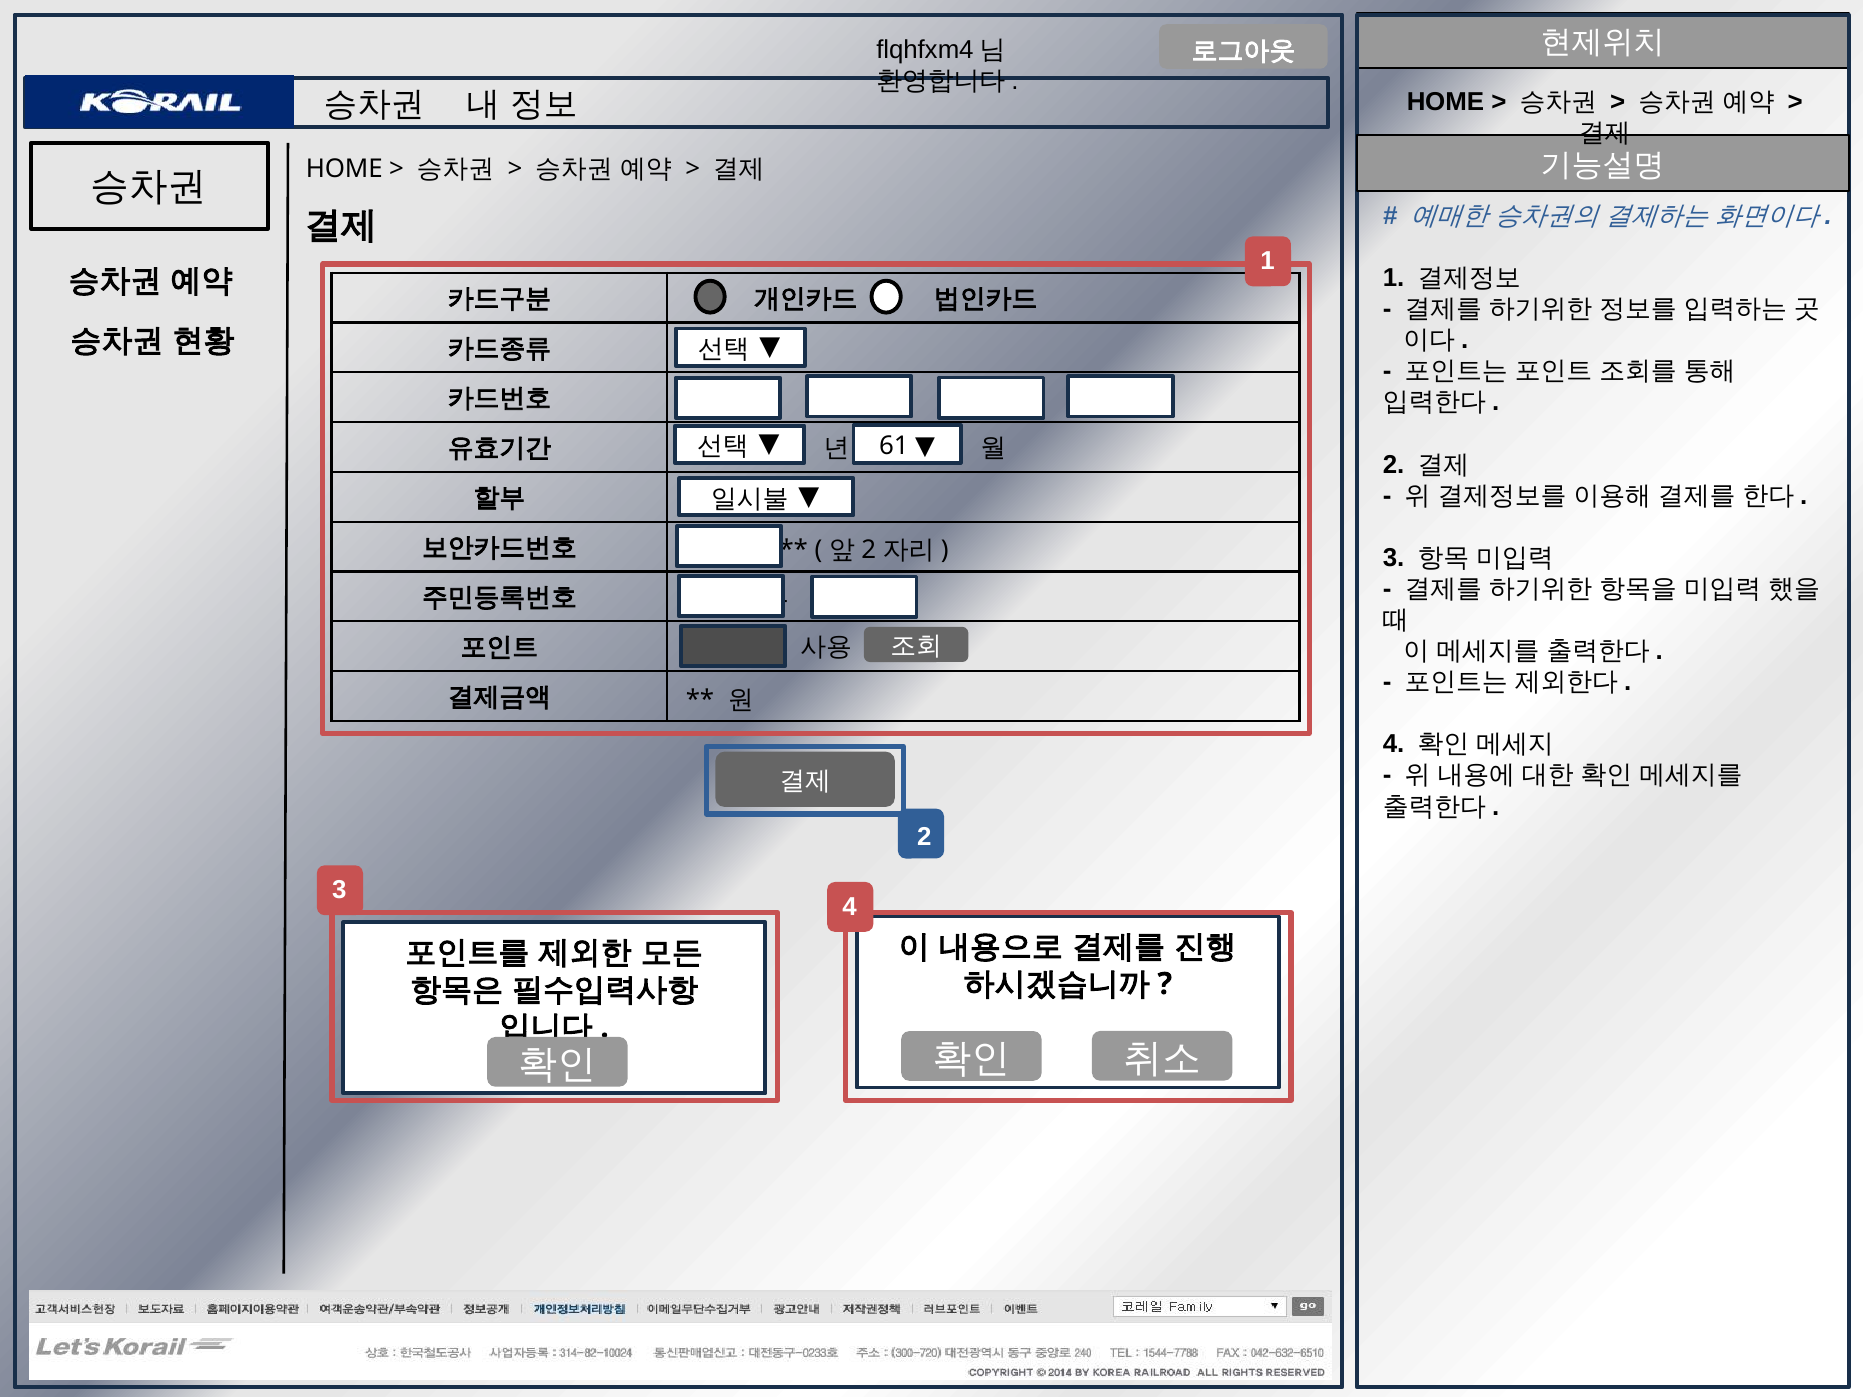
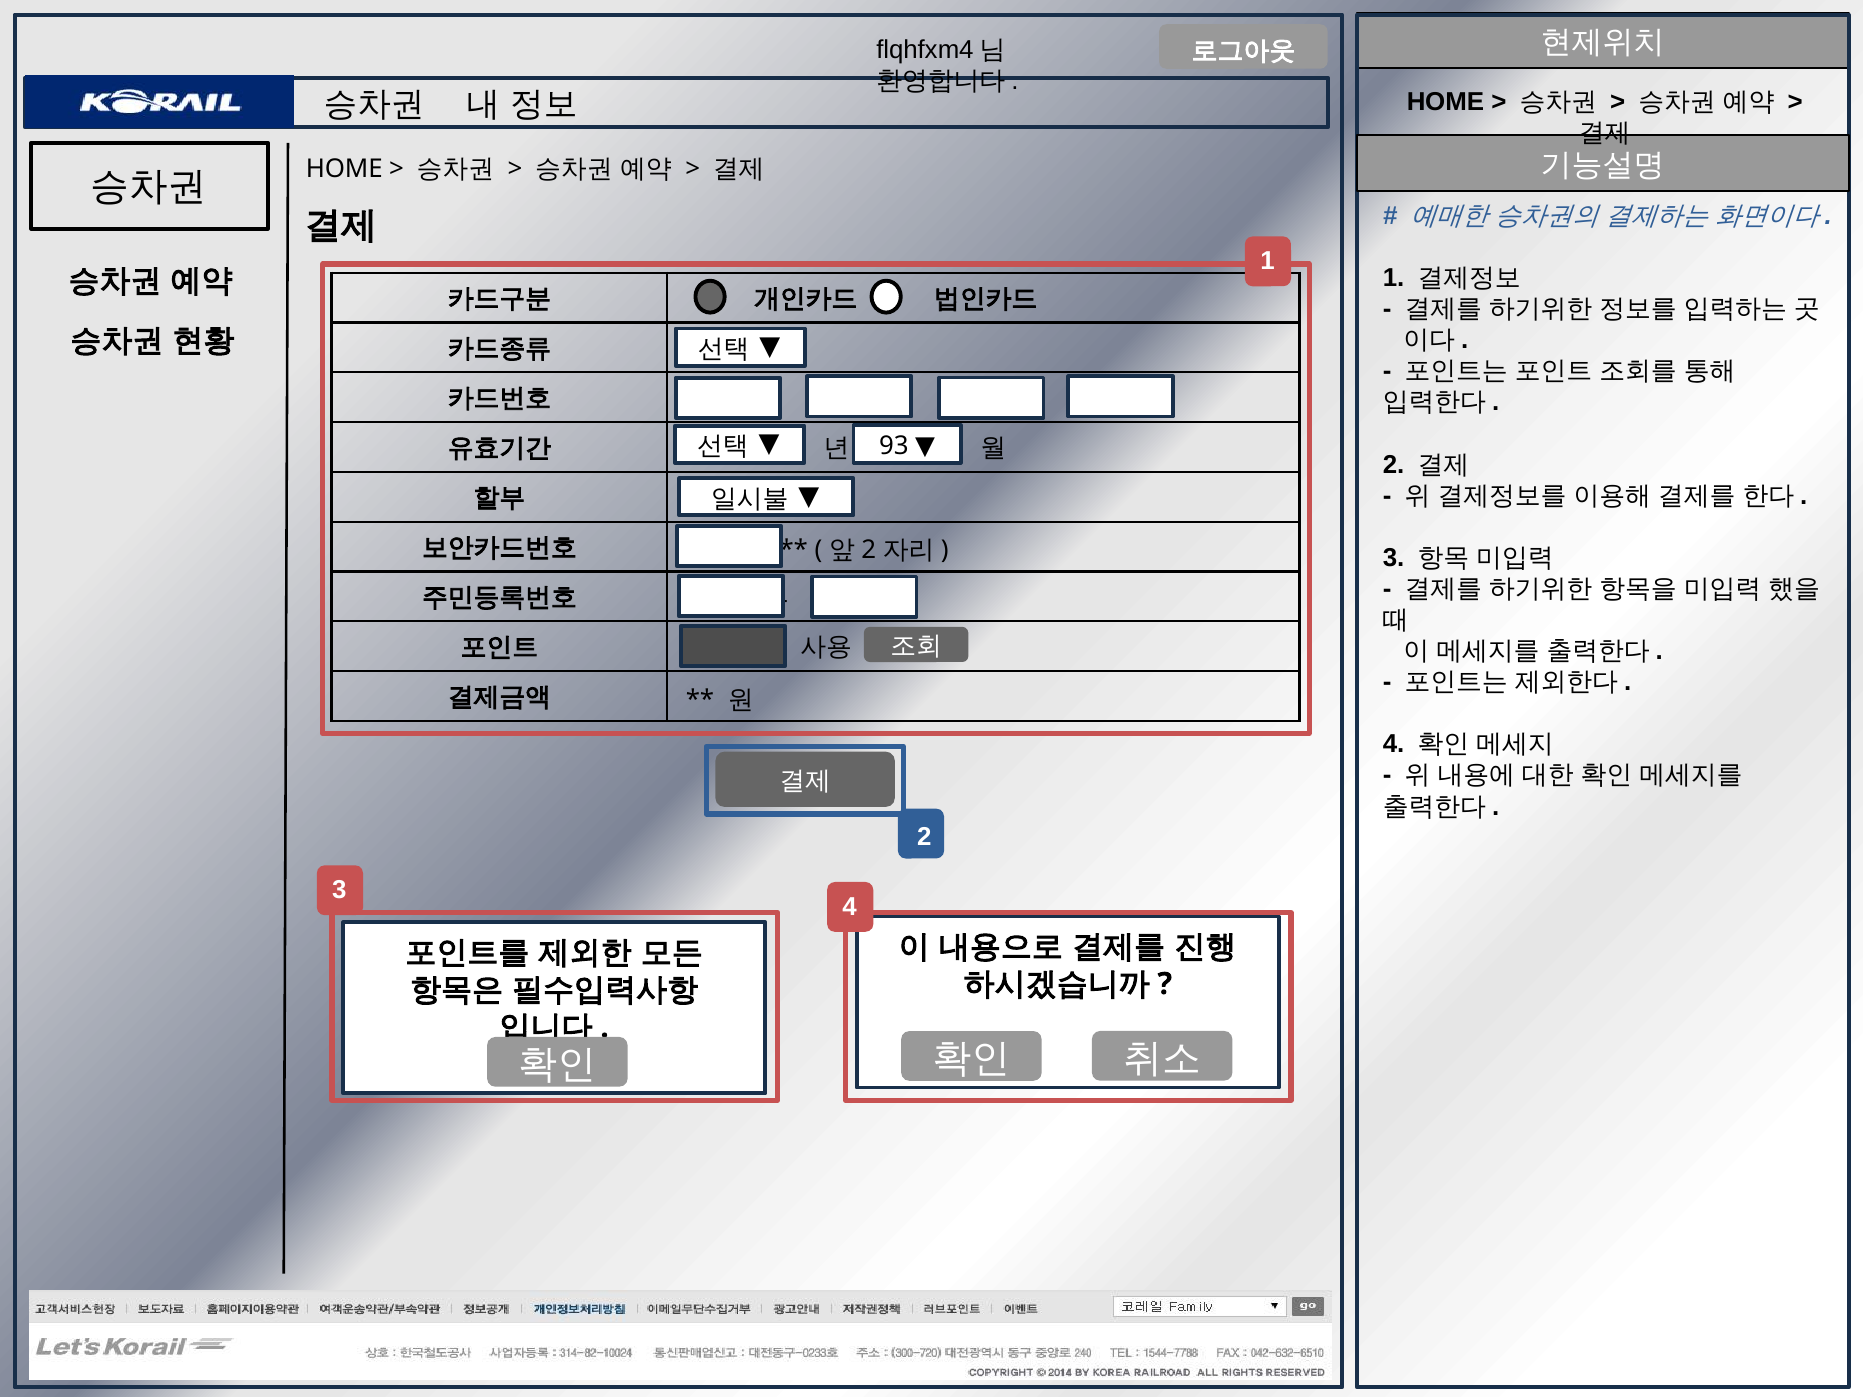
61: 61 -> 93 (894, 446)
